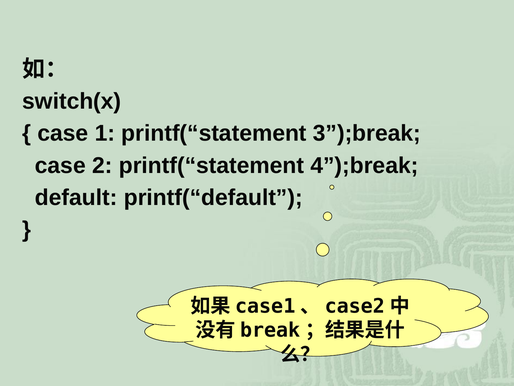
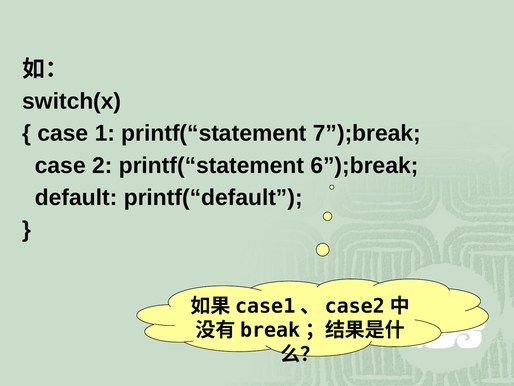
3”);break: 3”);break -> 7”);break (367, 133)
4”);break: 4”);break -> 6”);break (364, 165)
